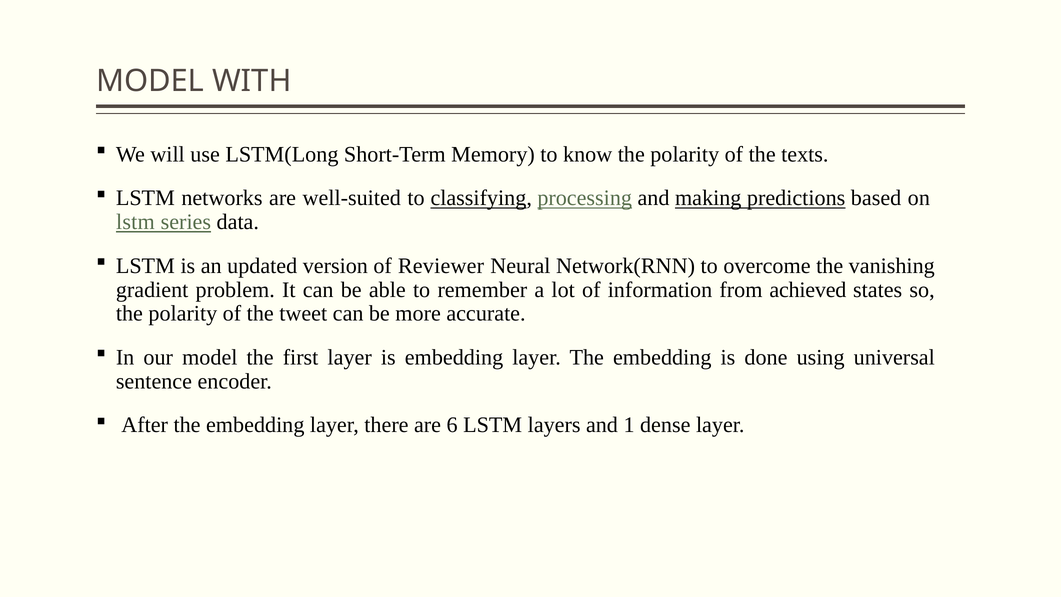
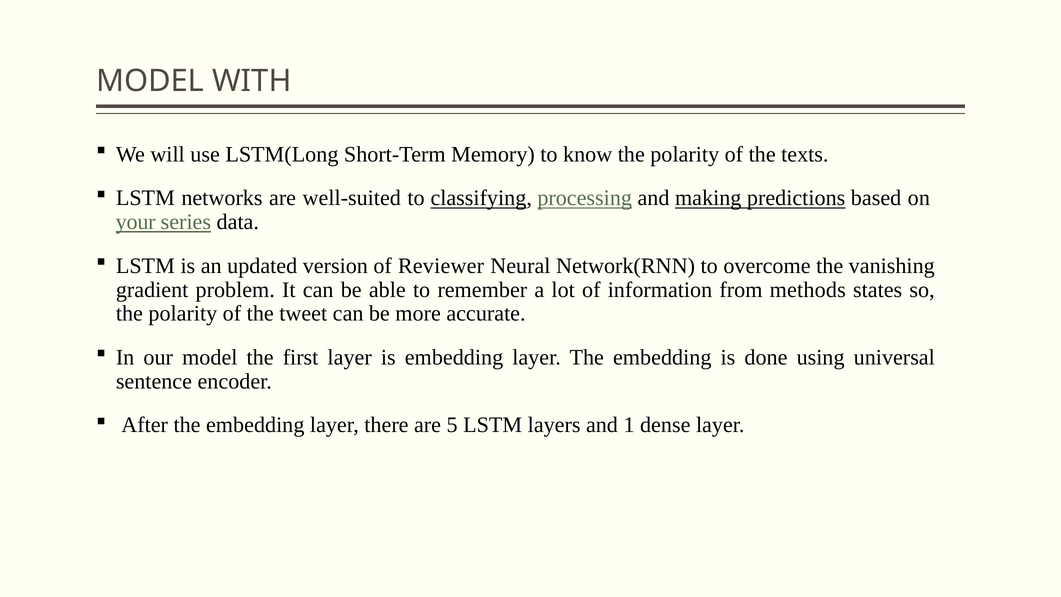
lstm: lstm -> your (136, 222)
achieved: achieved -> methods (808, 290)
6: 6 -> 5 (452, 425)
